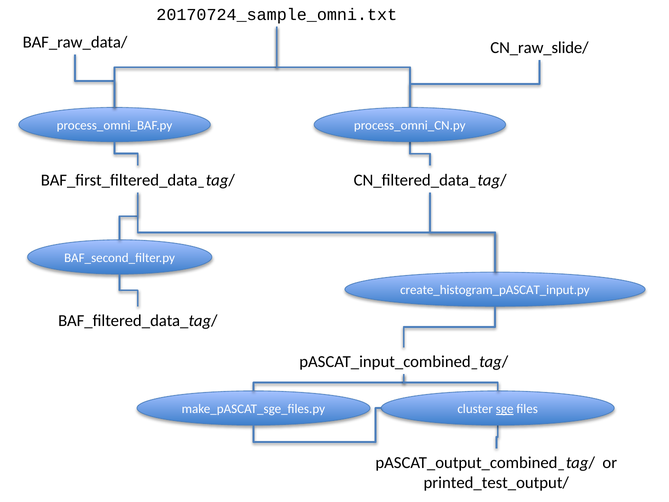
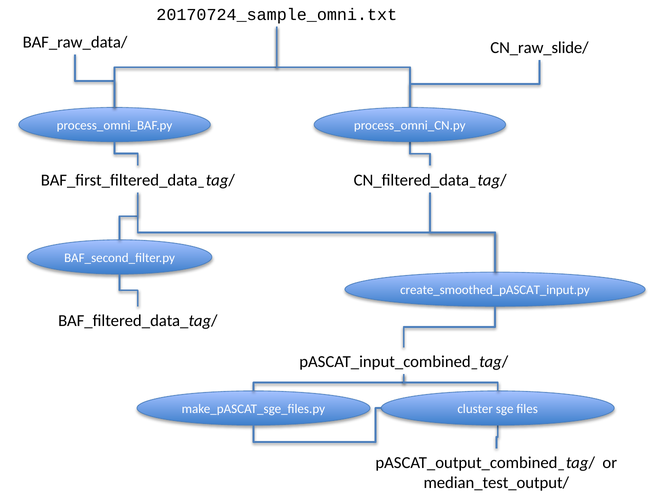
create_histogram_pASCAT_input.py: create_histogram_pASCAT_input.py -> create_smoothed_pASCAT_input.py (495, 290)
sge underline: present -> none (505, 409)
printed_test_output/: printed_test_output/ -> median_test_output/ (496, 483)
